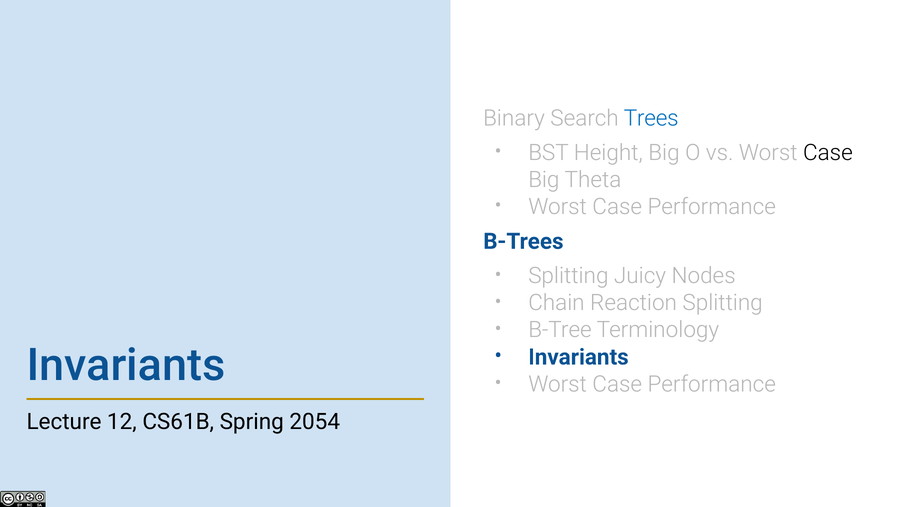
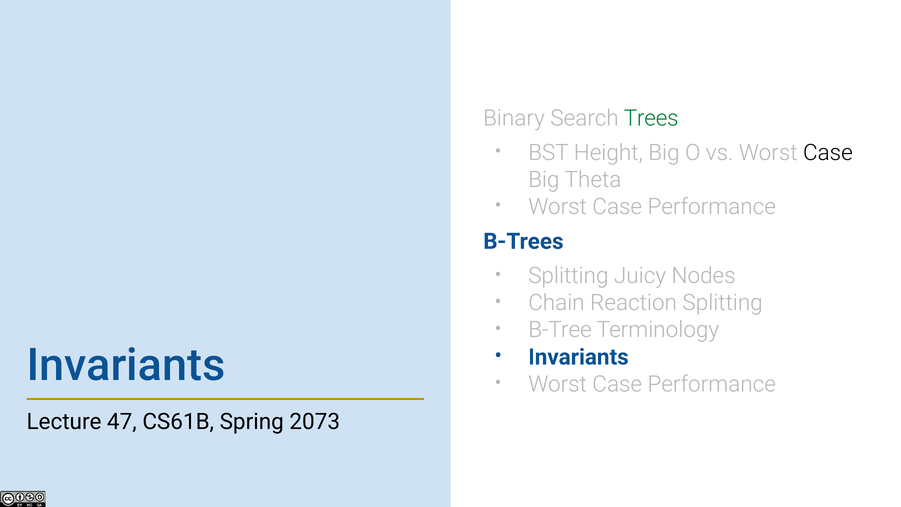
Trees colour: blue -> green (651, 118)
12: 12 -> 47 (122, 422)
2054: 2054 -> 2073 (315, 422)
